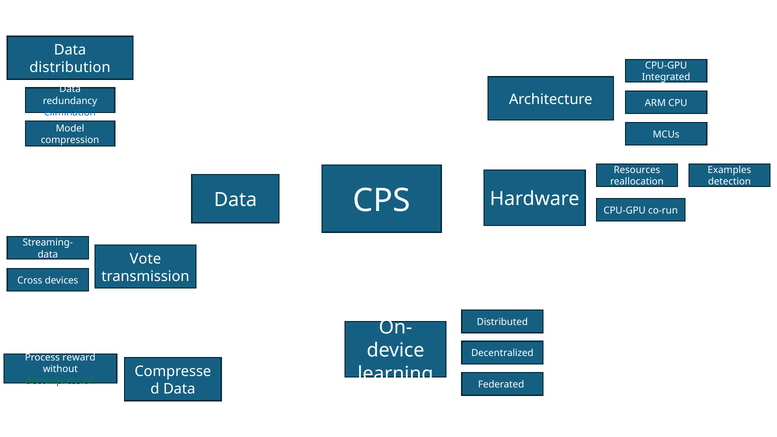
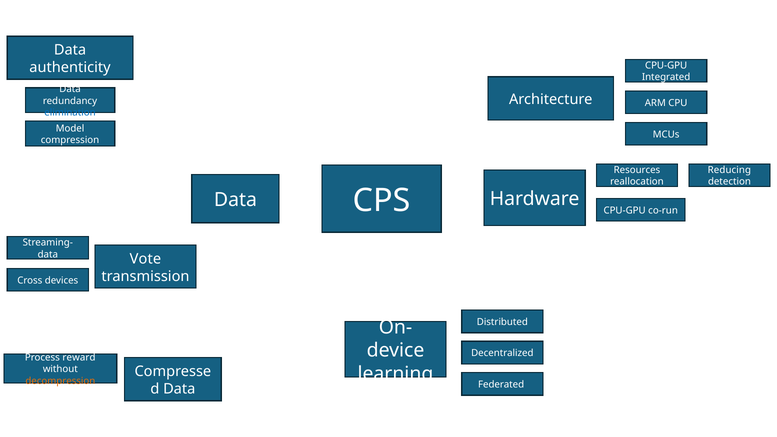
distribution: distribution -> authenticity (70, 68)
Examples: Examples -> Reducing (729, 170)
decompression colour: green -> orange (60, 381)
